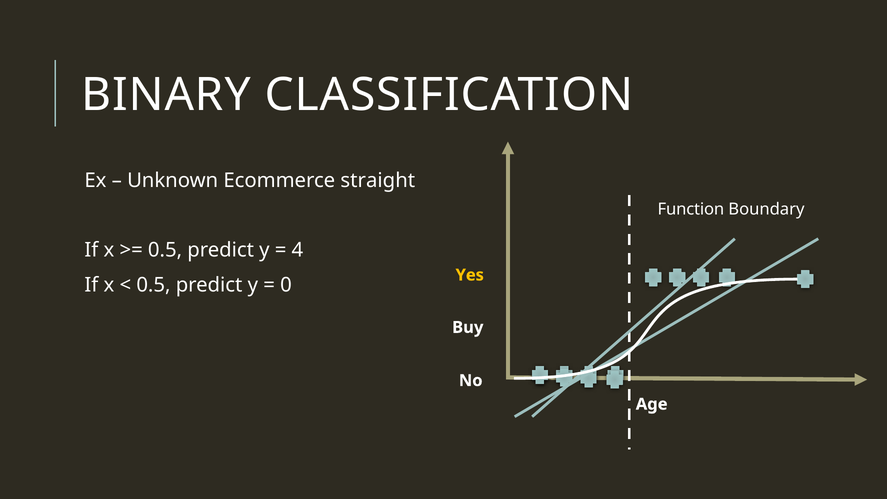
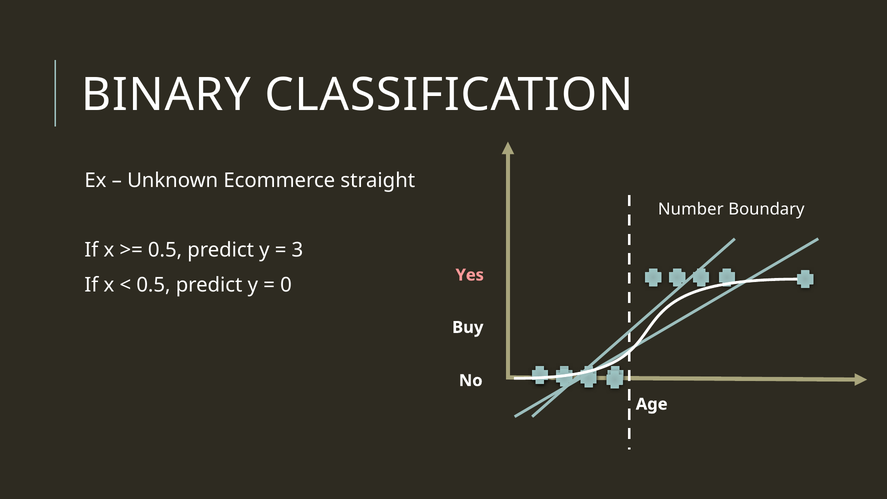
Function: Function -> Number (691, 209)
4: 4 -> 3 (297, 250)
Yes colour: yellow -> pink (470, 275)
